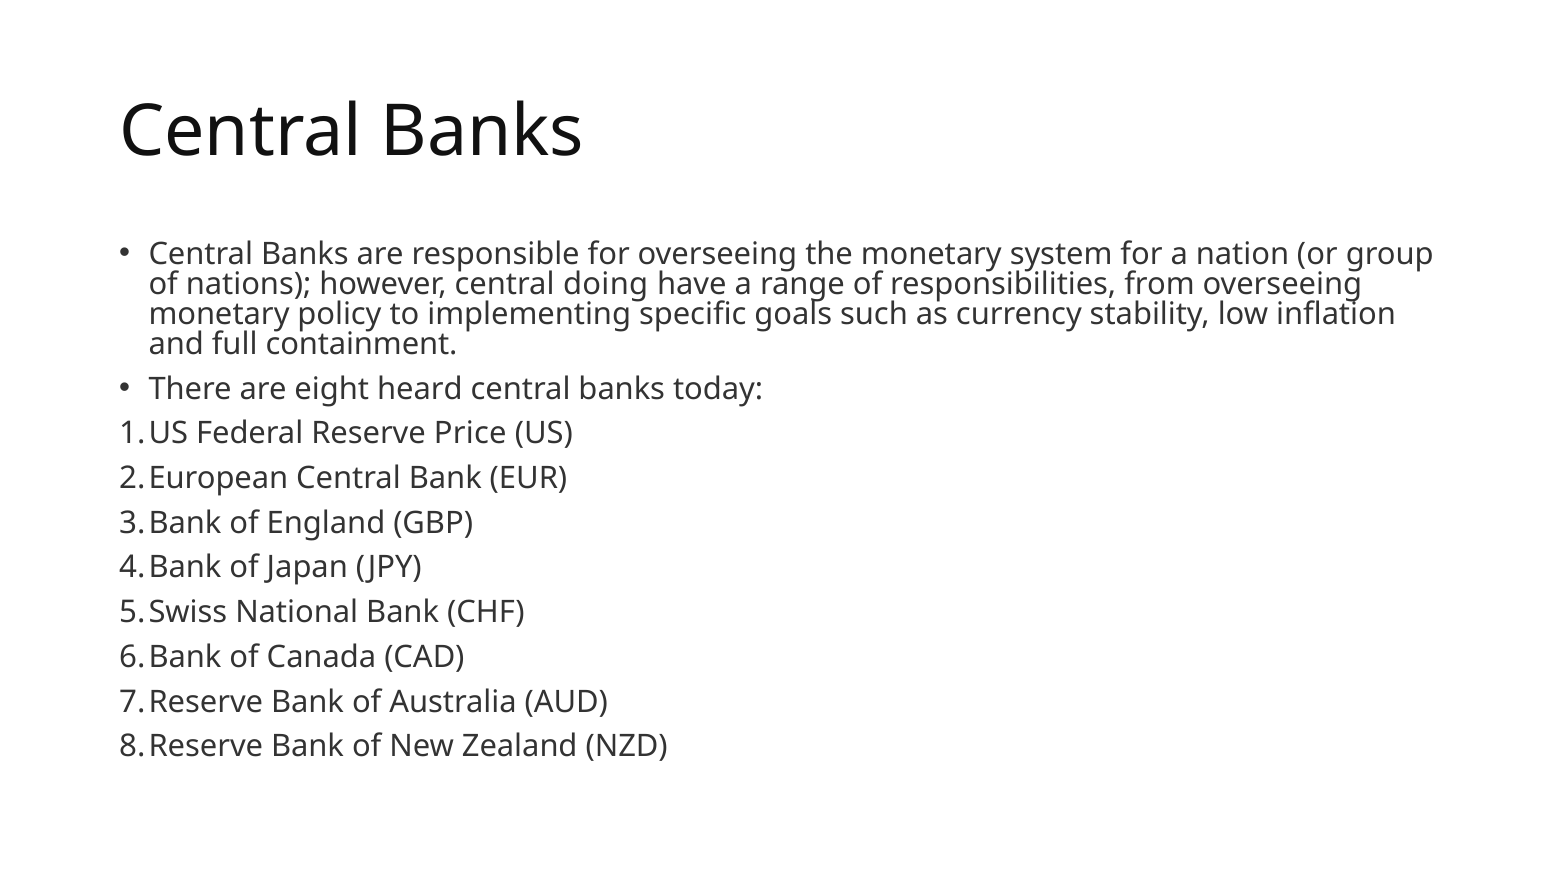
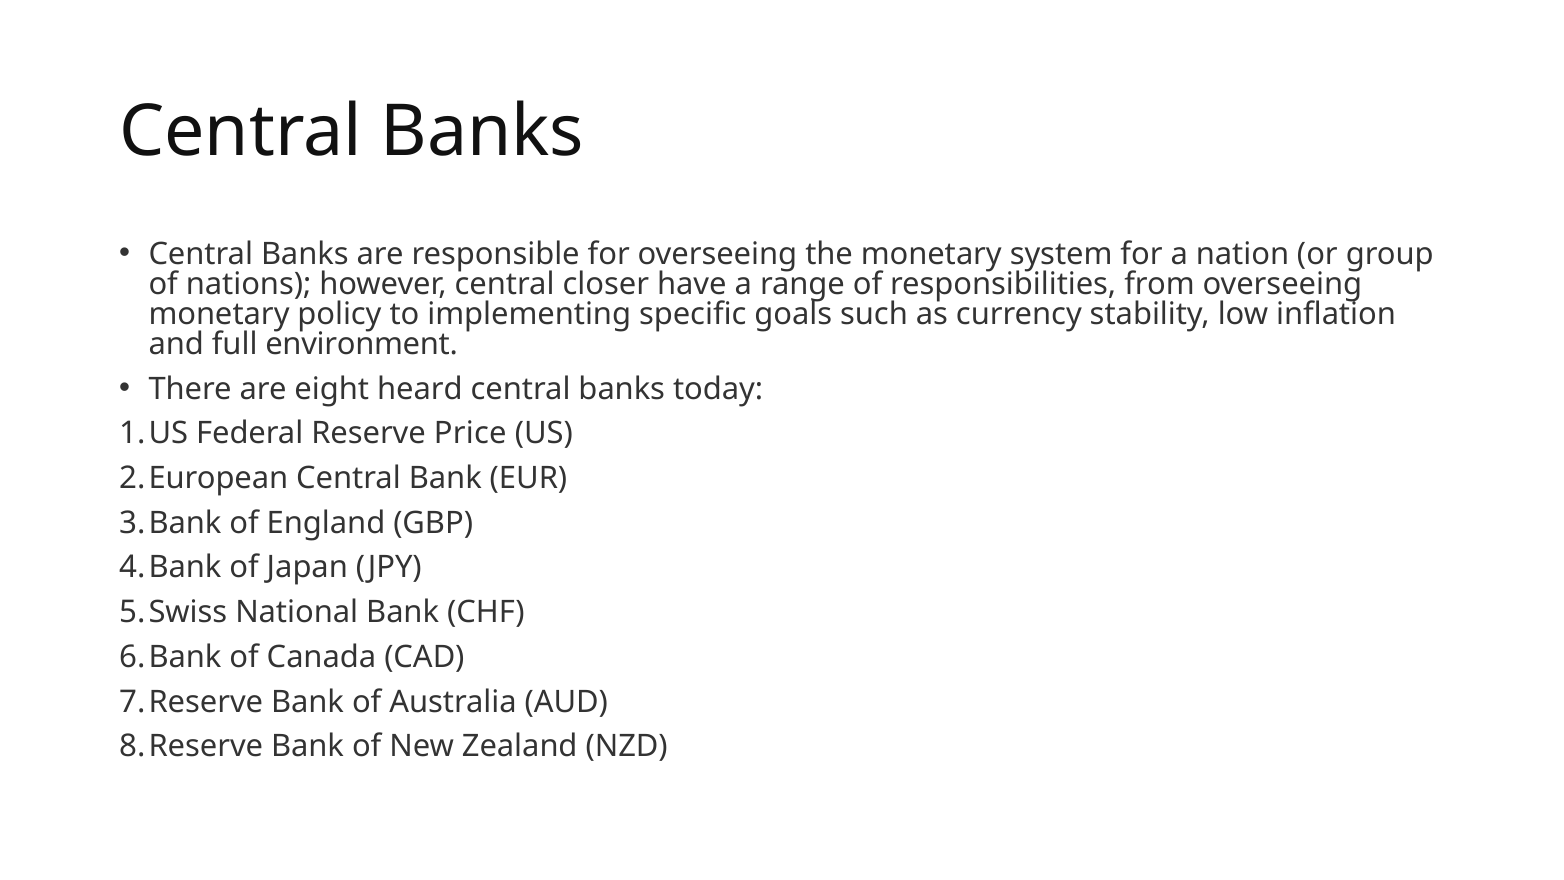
doing: doing -> closer (606, 284)
containment: containment -> environment (362, 344)
